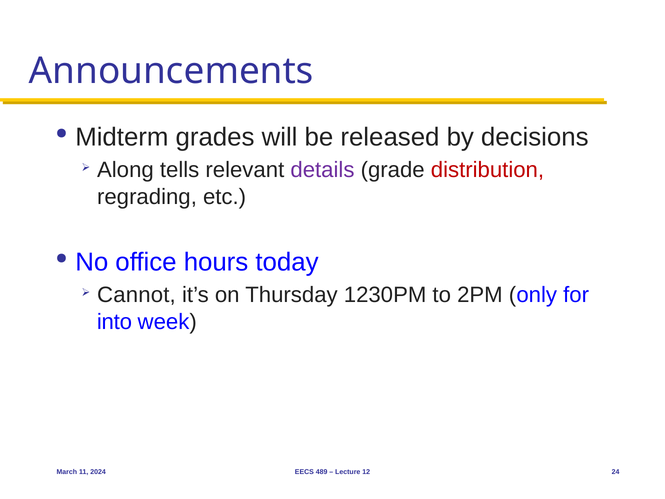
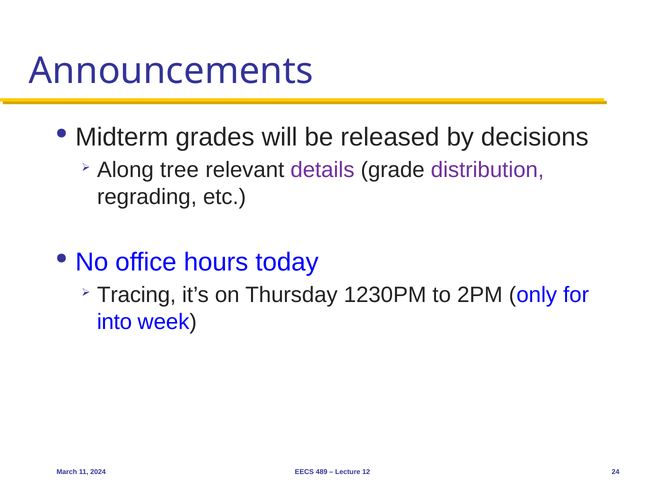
tells: tells -> tree (179, 170)
distribution colour: red -> purple (487, 170)
Cannot: Cannot -> Tracing (137, 295)
